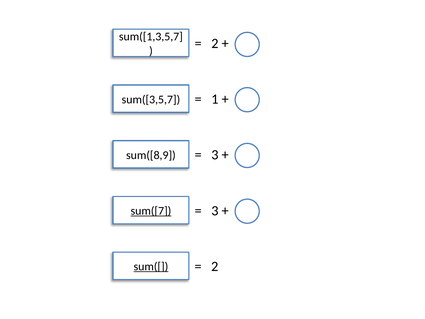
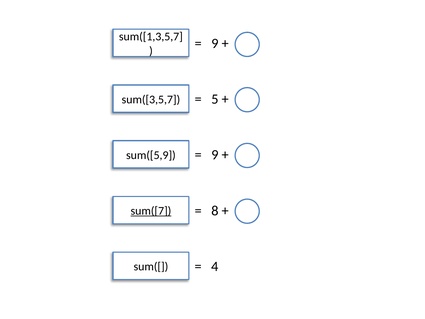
2: 2 -> 9 (215, 43)
1: 1 -> 5 (215, 99)
sum([8,9: sum([8,9 -> sum([5,9 (151, 155)
3: 3 -> 9 (215, 155)
3: 3 -> 8 (215, 211)
sum([ underline: present -> none (151, 266)
2: 2 -> 4 (215, 266)
